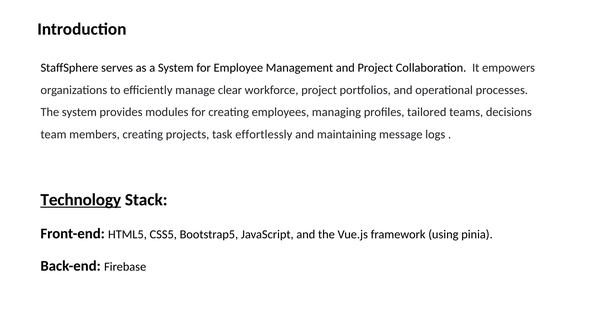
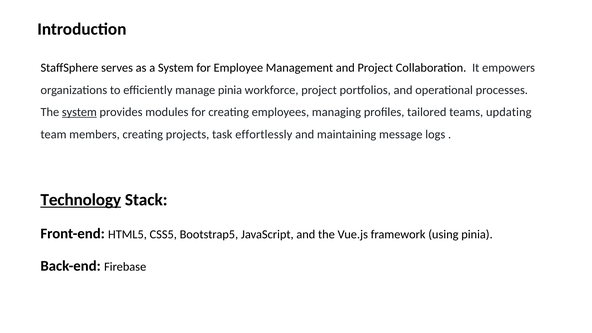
manage clear: clear -> pinia (230, 90)
system underline: none -> present (79, 112)
decisions: decisions -> updating (509, 112)
